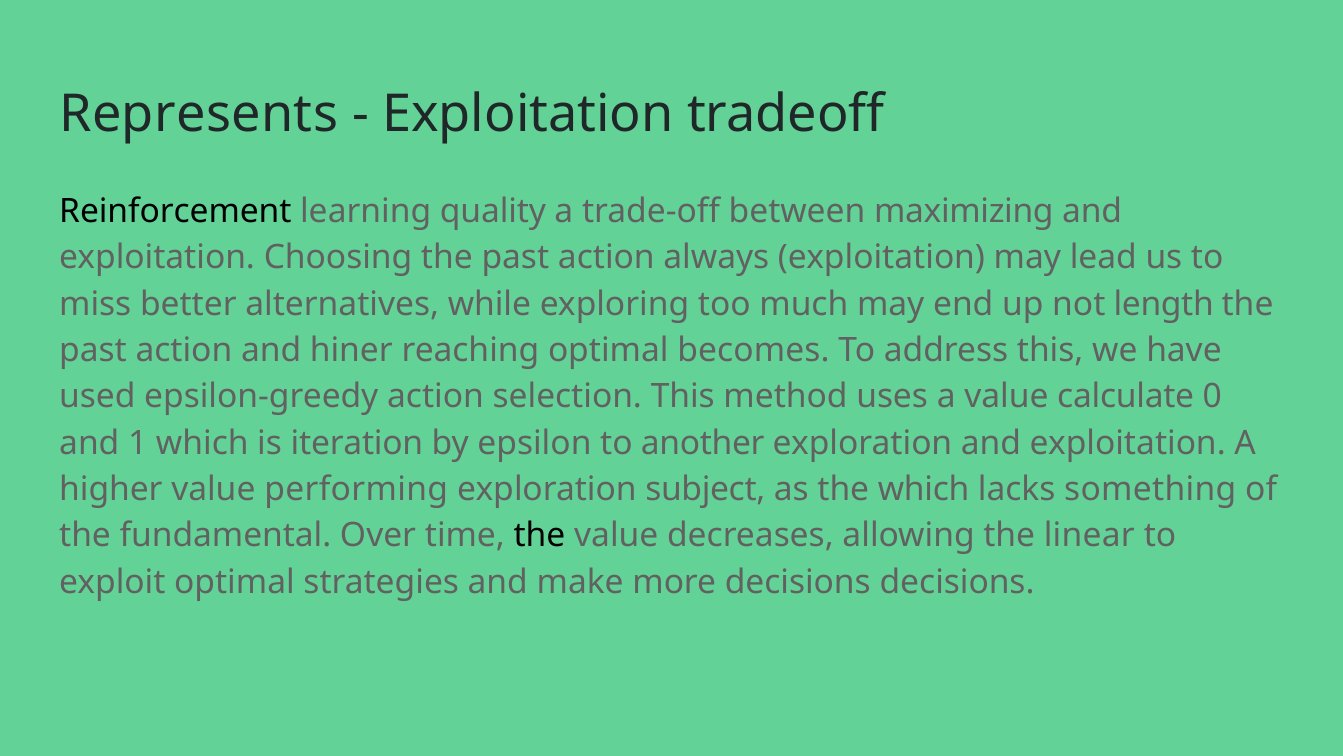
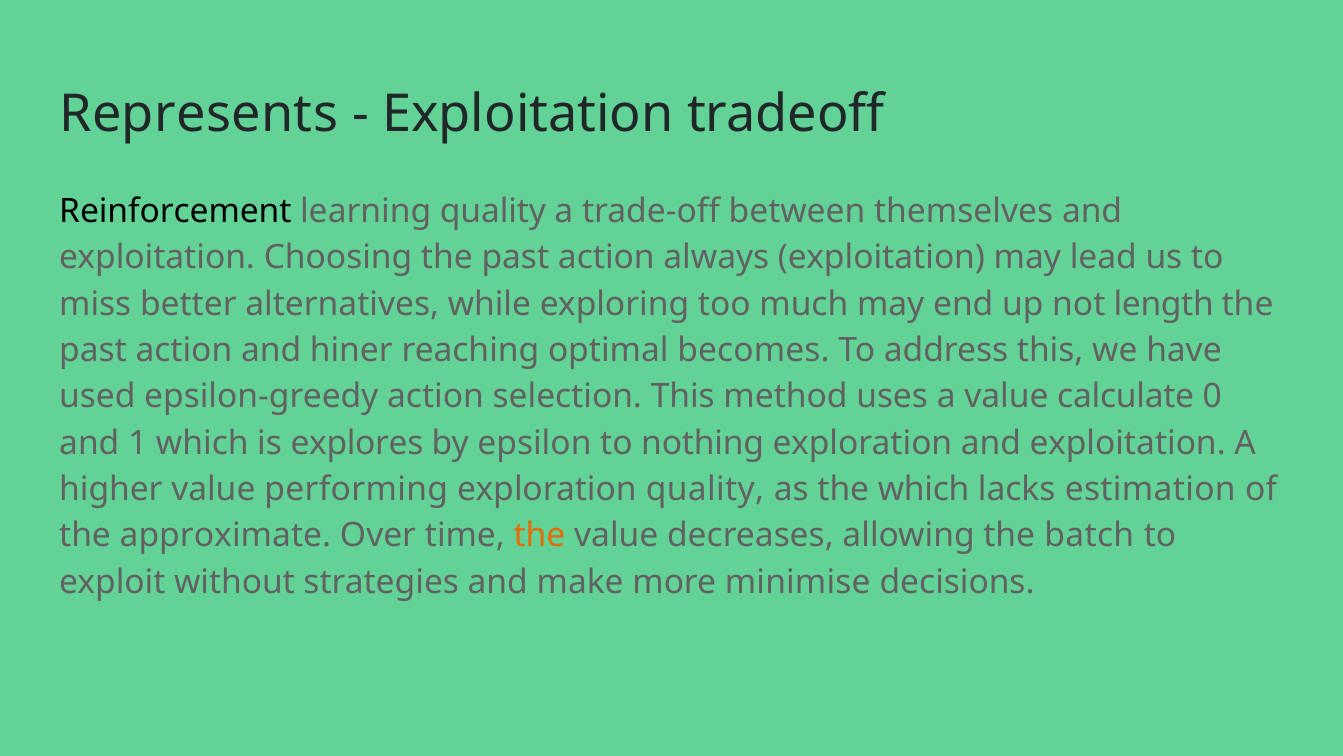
maximizing: maximizing -> themselves (964, 211)
iteration: iteration -> explores (357, 443)
another: another -> nothing (703, 443)
exploration subject: subject -> quality (705, 489)
something: something -> estimation (1150, 489)
fundamental: fundamental -> approximate (225, 535)
the colour: black -> orange (540, 535)
linear: linear -> batch (1089, 535)
exploit optimal: optimal -> without (235, 582)
more decisions: decisions -> minimise (798, 582)
